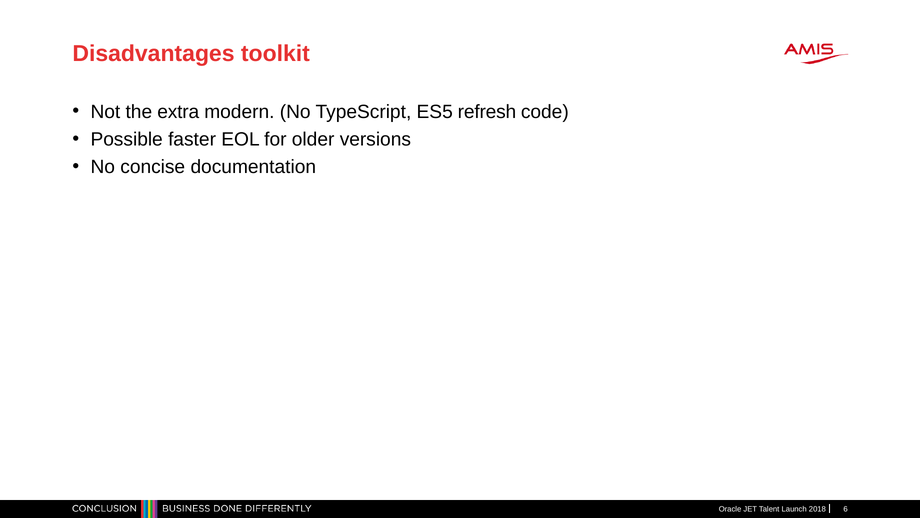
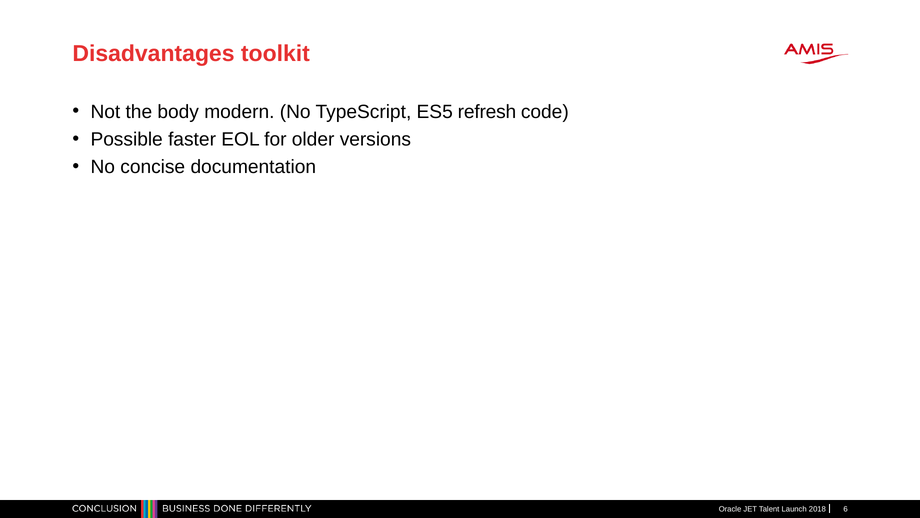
extra: extra -> body (178, 112)
